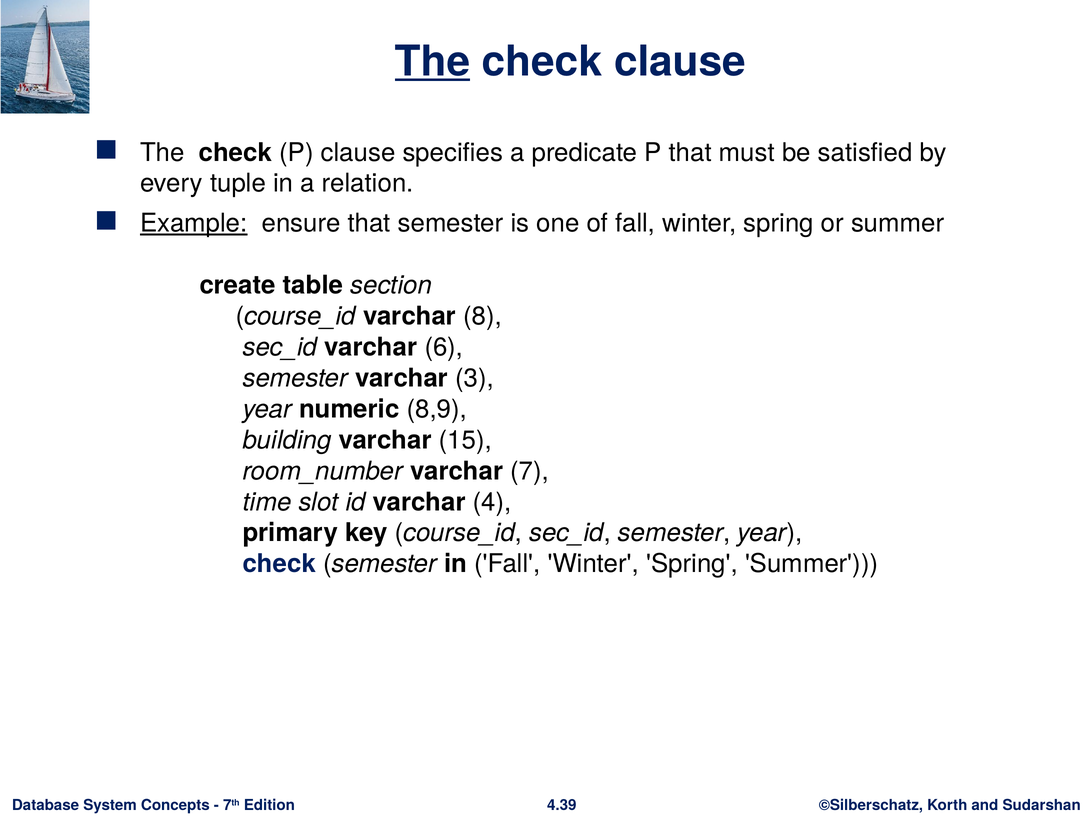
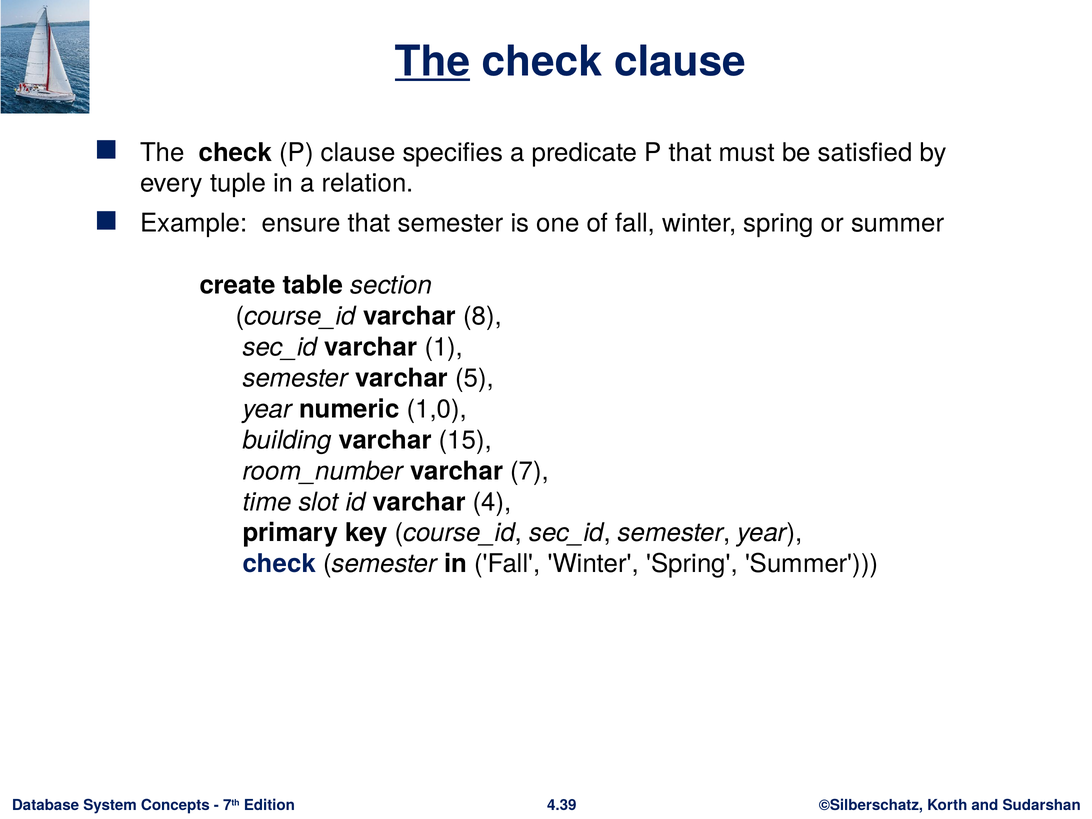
Example underline: present -> none (194, 223)
6: 6 -> 1 (444, 347)
3: 3 -> 5 (475, 378)
8,9: 8,9 -> 1,0 (437, 409)
